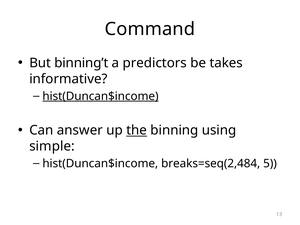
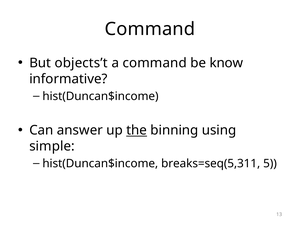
binning’t: binning’t -> objects’t (81, 63)
a predictors: predictors -> command (155, 63)
takes: takes -> know (226, 63)
hist(Duncan$income underline: present -> none (100, 96)
breaks=seq(2,484: breaks=seq(2,484 -> breaks=seq(5,311 (211, 164)
